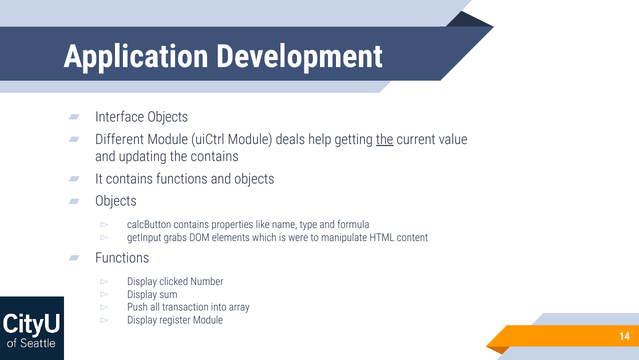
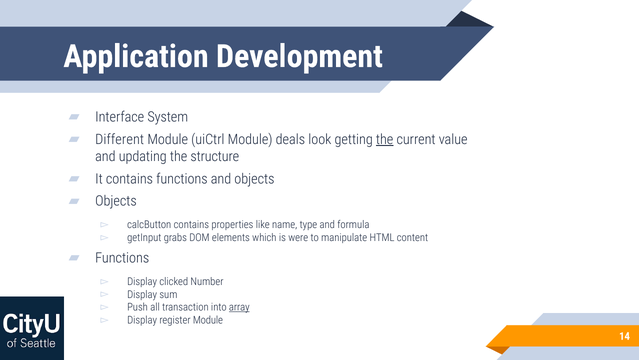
Interface Objects: Objects -> System (168, 117)
help: help -> look (320, 139)
the contains: contains -> structure (215, 156)
array underline: none -> present (239, 307)
